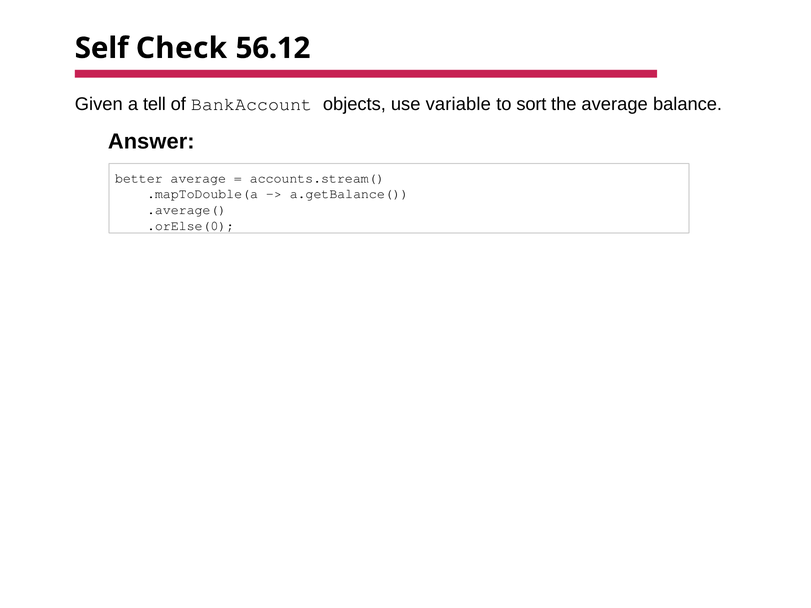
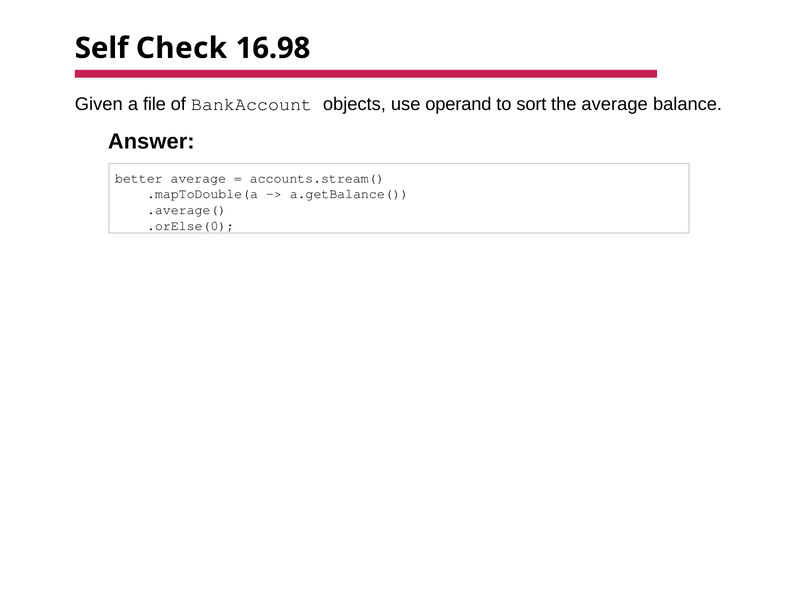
56.12: 56.12 -> 16.98 (273, 48)
tell: tell -> file (154, 104)
variable: variable -> operand (458, 104)
